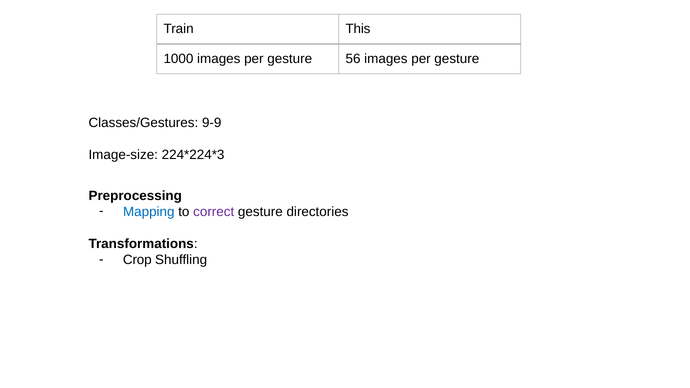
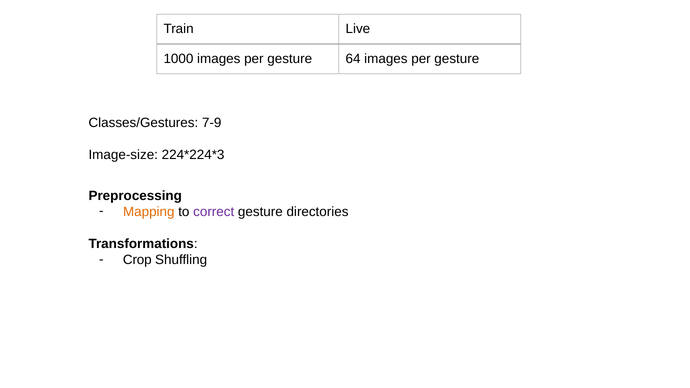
This: This -> Live (358, 29)
56: 56 -> 64 (353, 59)
9-9: 9-9 -> 7-9 (212, 123)
Mapping colour: blue -> orange (149, 212)
